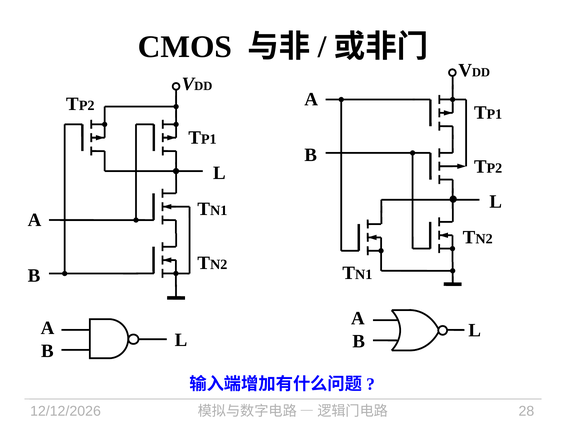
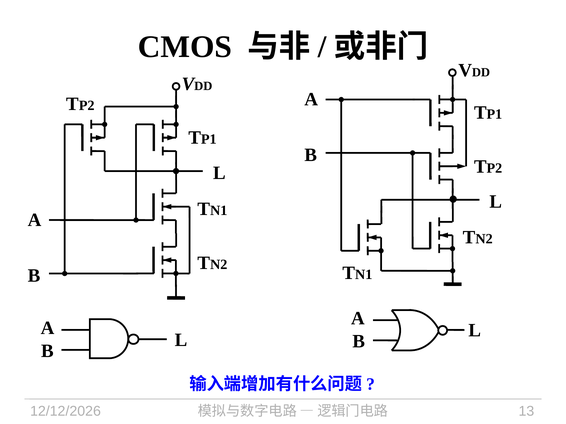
28: 28 -> 13 (526, 412)
